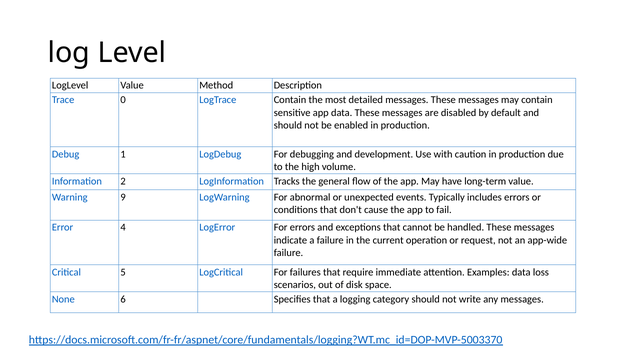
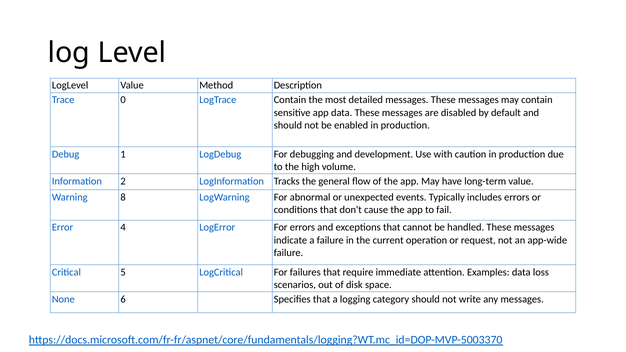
9: 9 -> 8 (123, 197)
